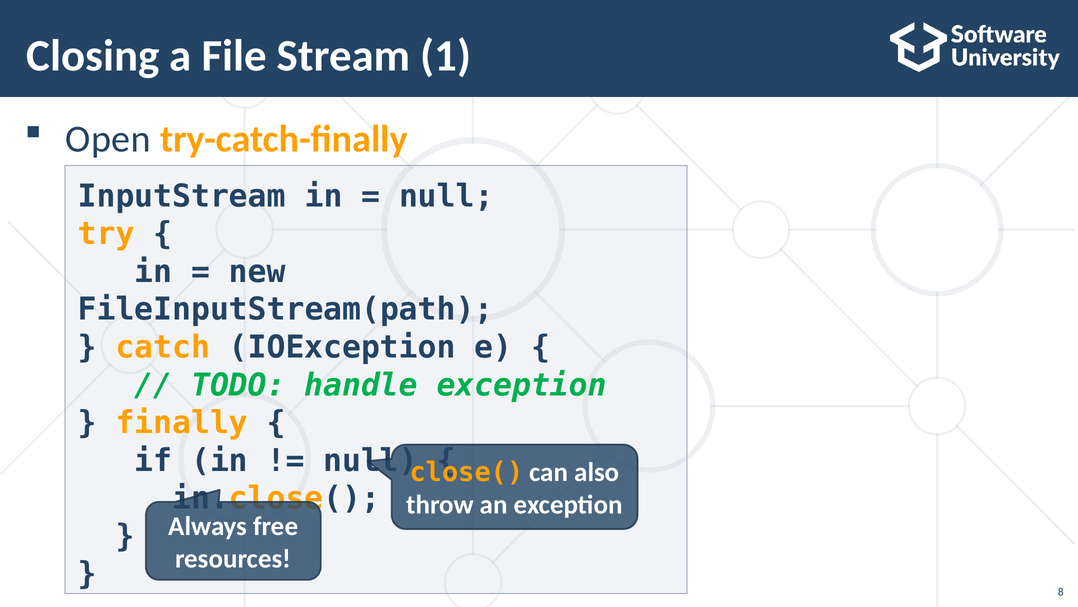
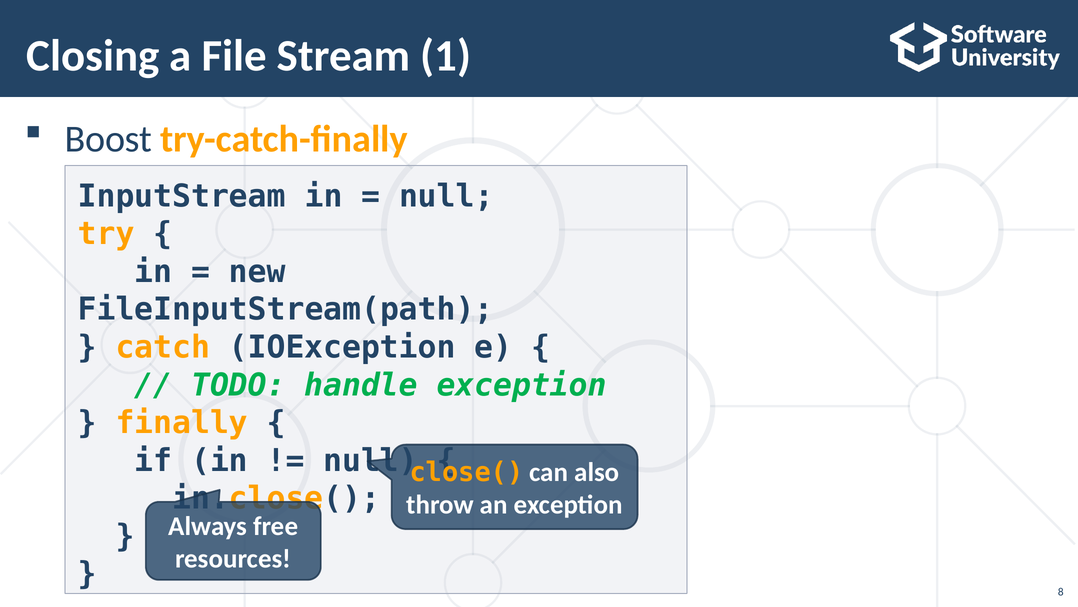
Open: Open -> Boost (108, 139)
